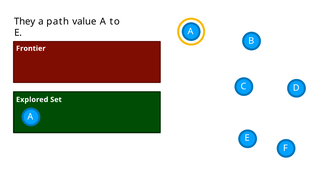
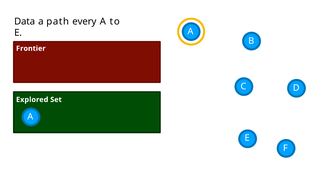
They: They -> Data (25, 21)
value: value -> every (84, 21)
